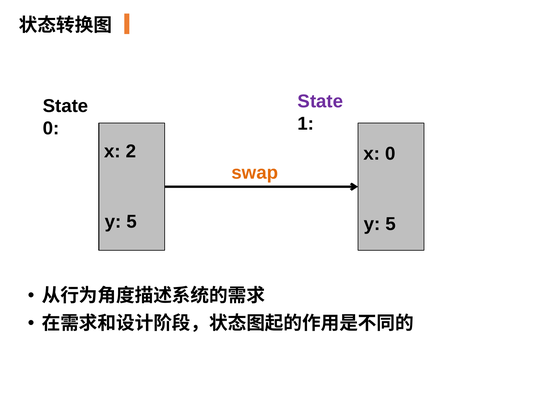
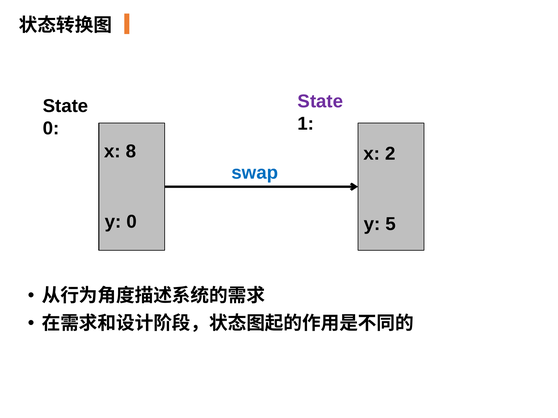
2: 2 -> 8 (131, 152)
x 0: 0 -> 2 (390, 154)
swap colour: orange -> blue (255, 173)
5: 5 -> 0 (132, 222)
